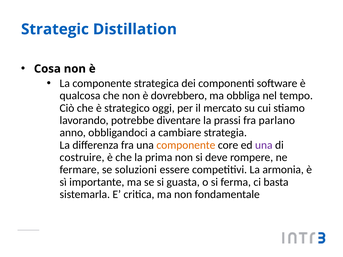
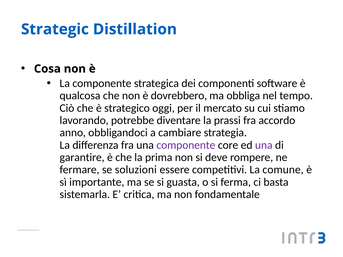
parlano: parlano -> accordo (277, 120)
componente colour: orange -> purple (186, 145)
costruire: costruire -> garantire (82, 157)
armonia: armonia -> comune (283, 170)
